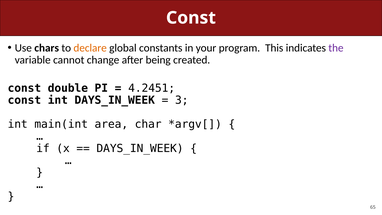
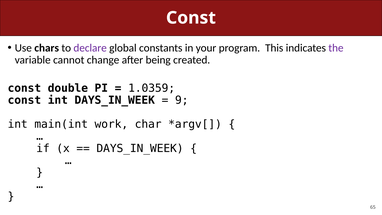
declare colour: orange -> purple (90, 48)
4.2451: 4.2451 -> 1.0359 (152, 88)
3: 3 -> 9 (182, 100)
area: area -> work (111, 124)
